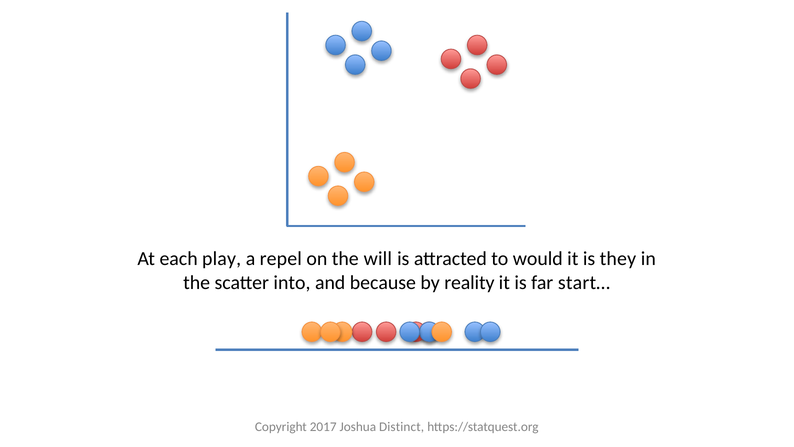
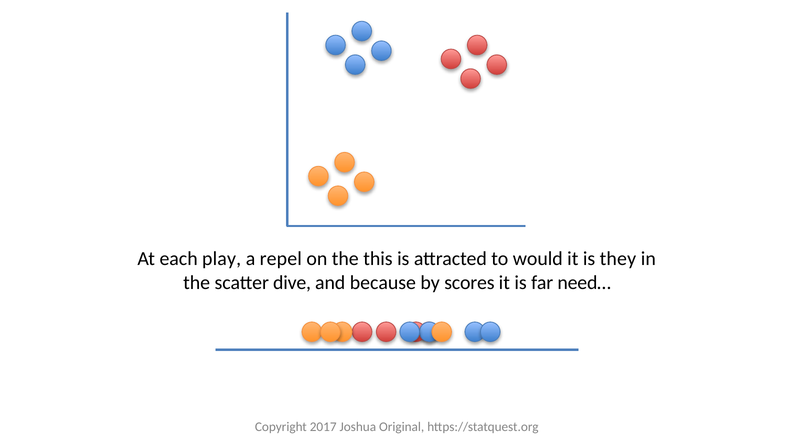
will: will -> this (378, 258)
into: into -> dive (292, 282)
reality: reality -> scores (469, 282)
start…: start… -> need… (584, 282)
Distinct: Distinct -> Original (402, 427)
